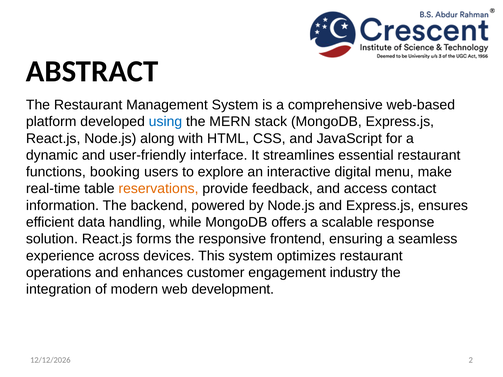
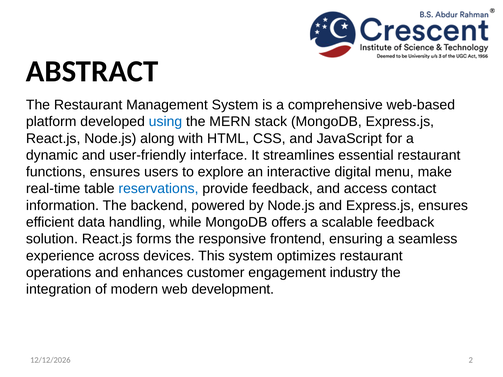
functions booking: booking -> ensures (115, 172)
reservations colour: orange -> blue (158, 189)
scalable response: response -> feedback (406, 222)
